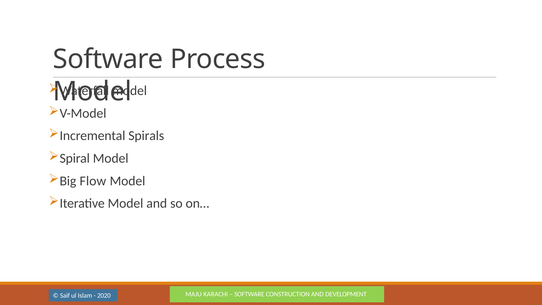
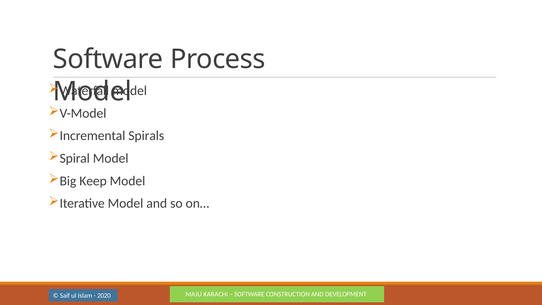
Flow: Flow -> Keep (93, 181)
